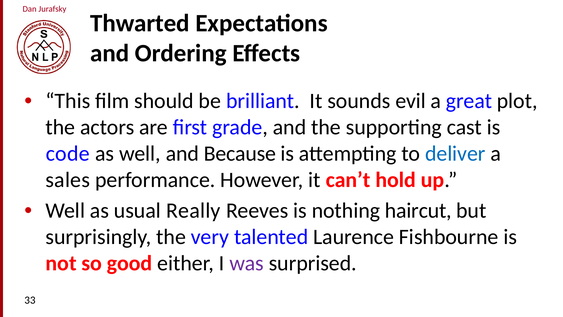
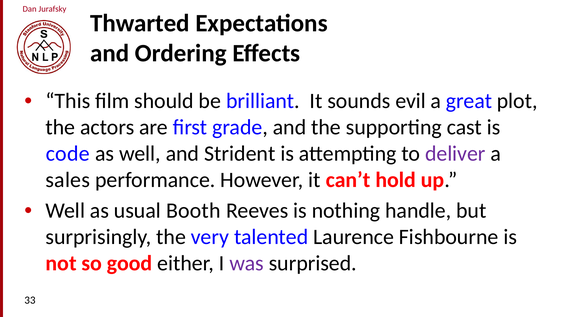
Because: Because -> Strident (240, 153)
deliver colour: blue -> purple (455, 153)
Really: Really -> Booth (193, 210)
haircut: haircut -> handle (418, 210)
